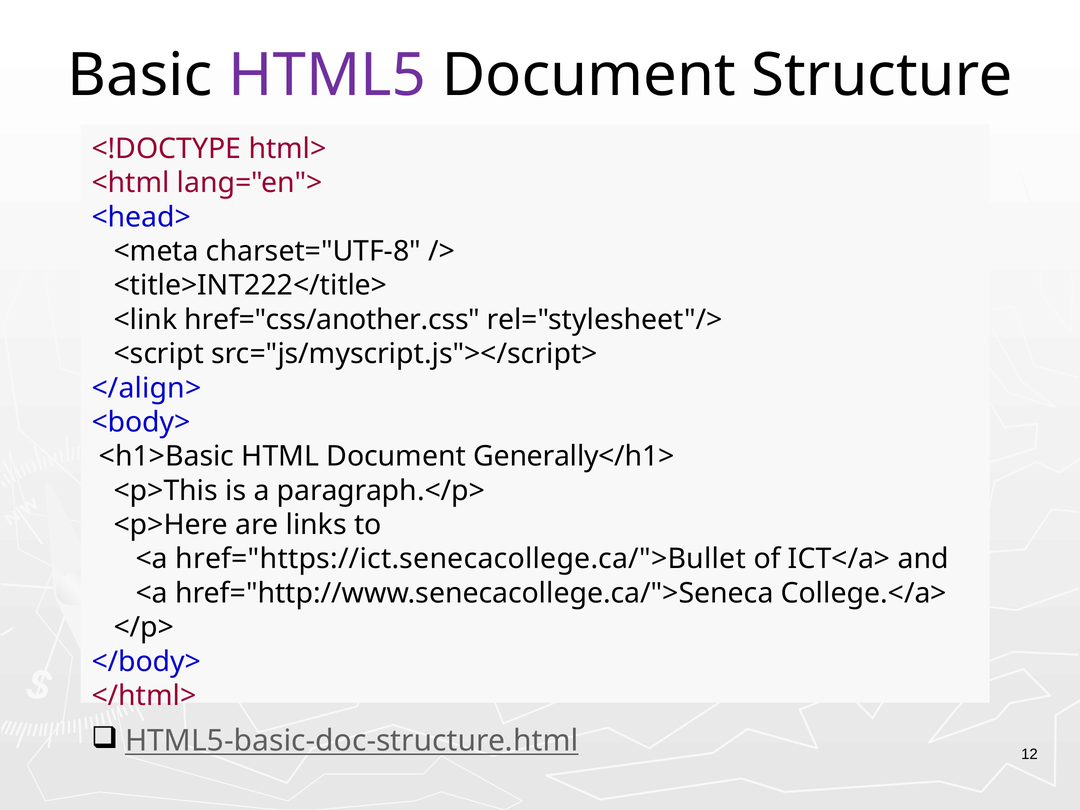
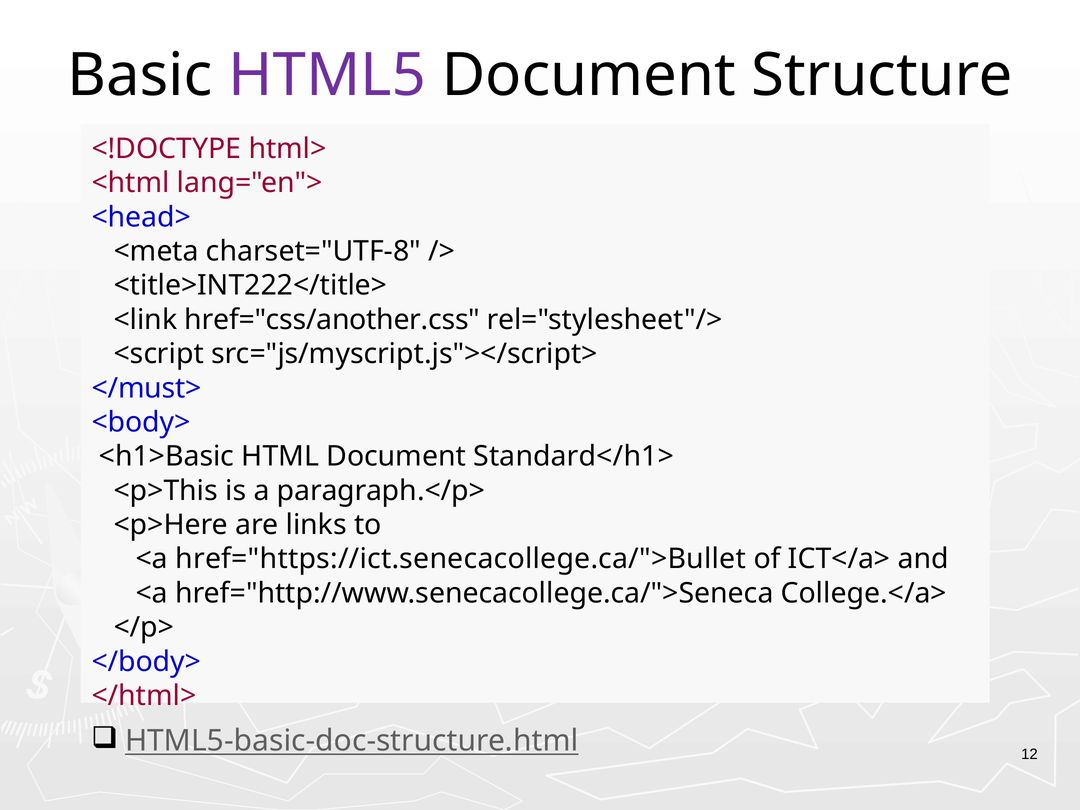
</align>: </align> -> </must> (147, 388)
Generally</h1>: Generally</h1> -> Standard</h1> (574, 456)
